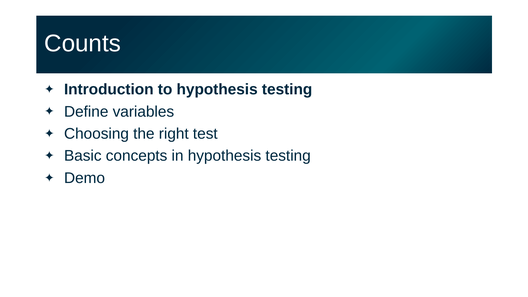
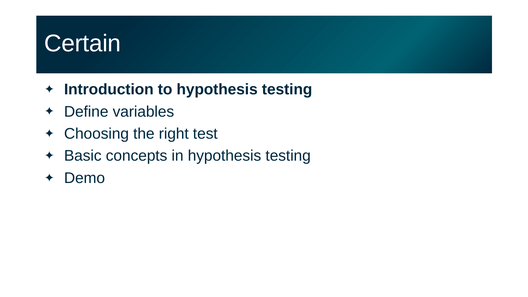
Counts: Counts -> Certain (83, 43)
